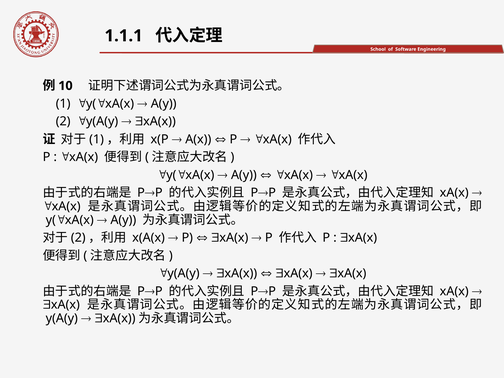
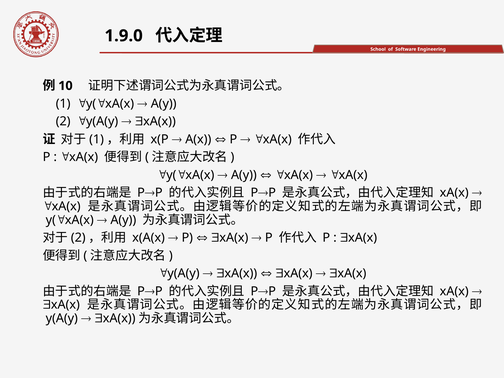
1.1.1: 1.1.1 -> 1.9.0 (124, 36)
